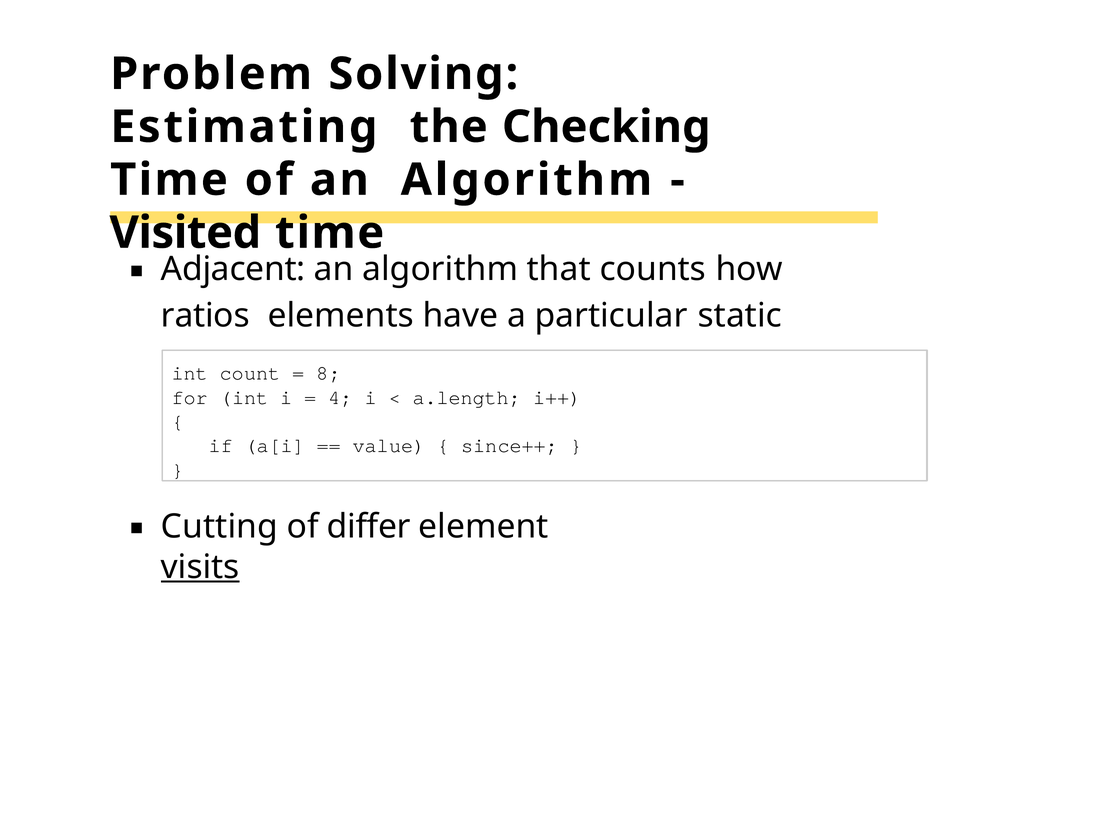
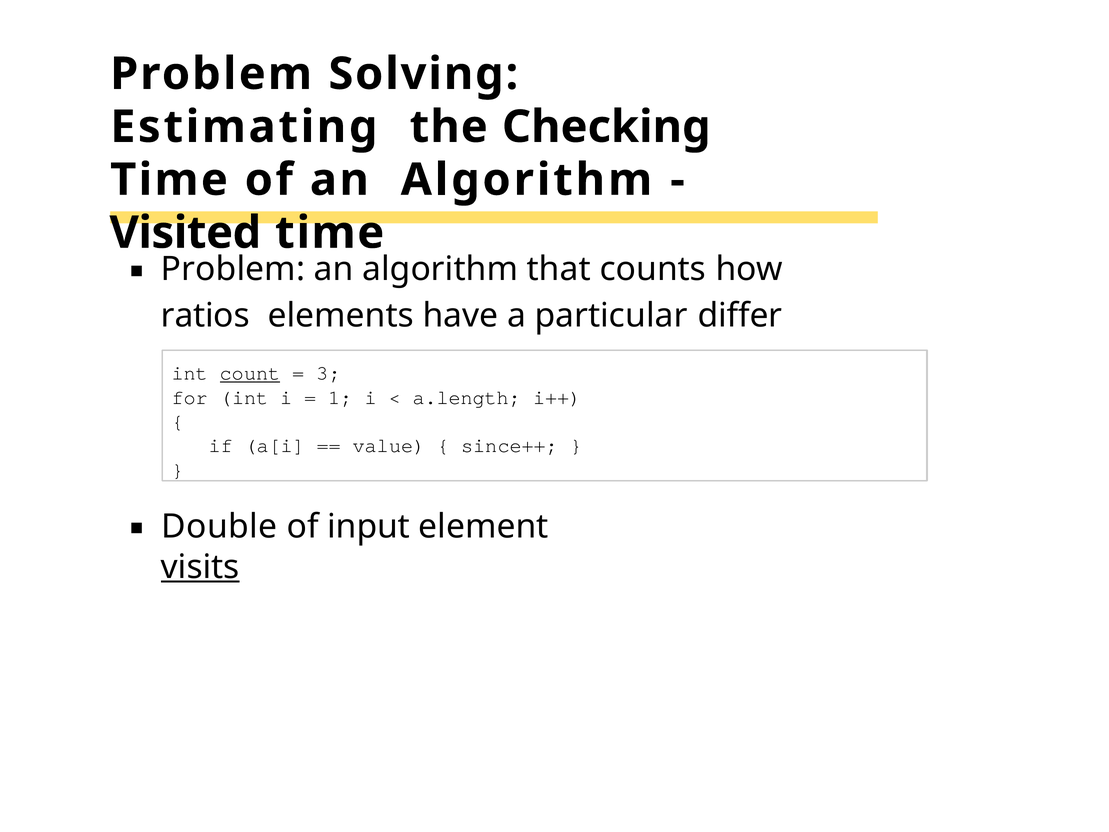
Adjacent: Adjacent -> Problem (233, 269)
static: static -> differ (740, 316)
count underline: none -> present (250, 373)
8: 8 -> 3 (329, 373)
4: 4 -> 1 (340, 397)
Cutting: Cutting -> Double (219, 527)
differ: differ -> input (369, 527)
